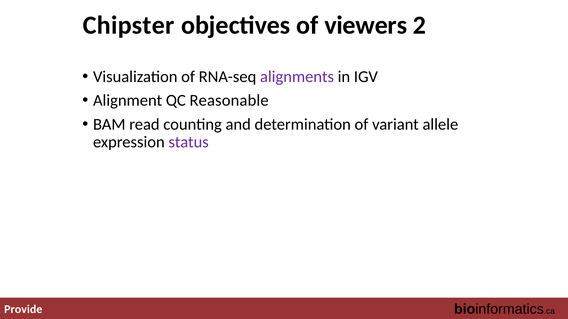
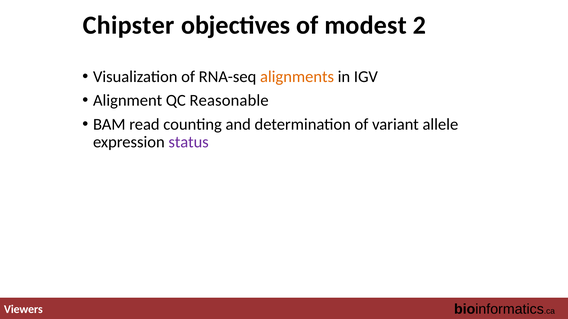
viewers: viewers -> modest (366, 25)
alignments colour: purple -> orange (297, 77)
Provide: Provide -> Viewers (23, 310)
